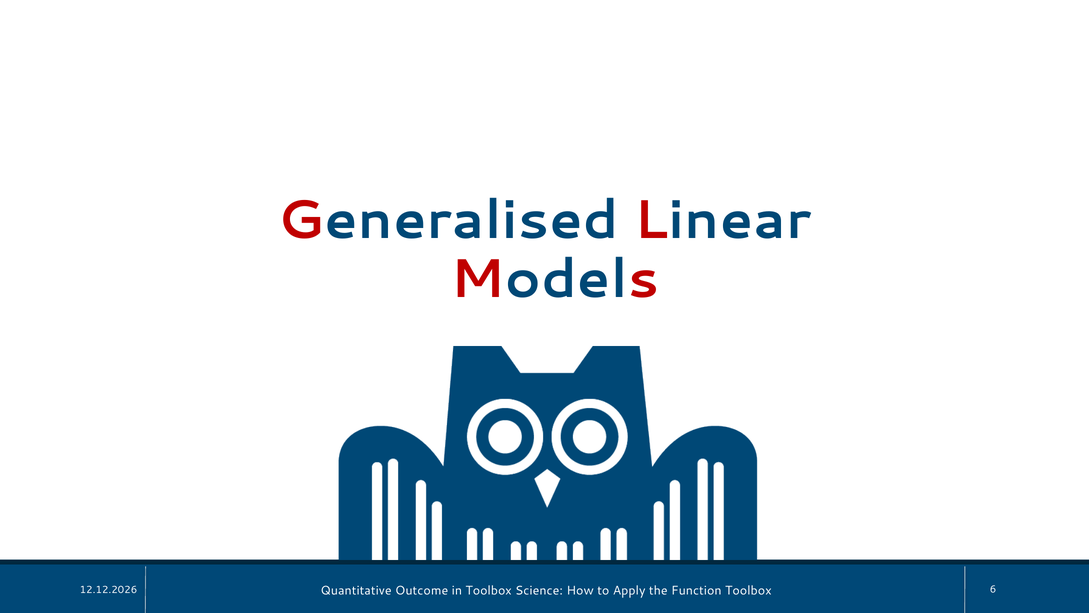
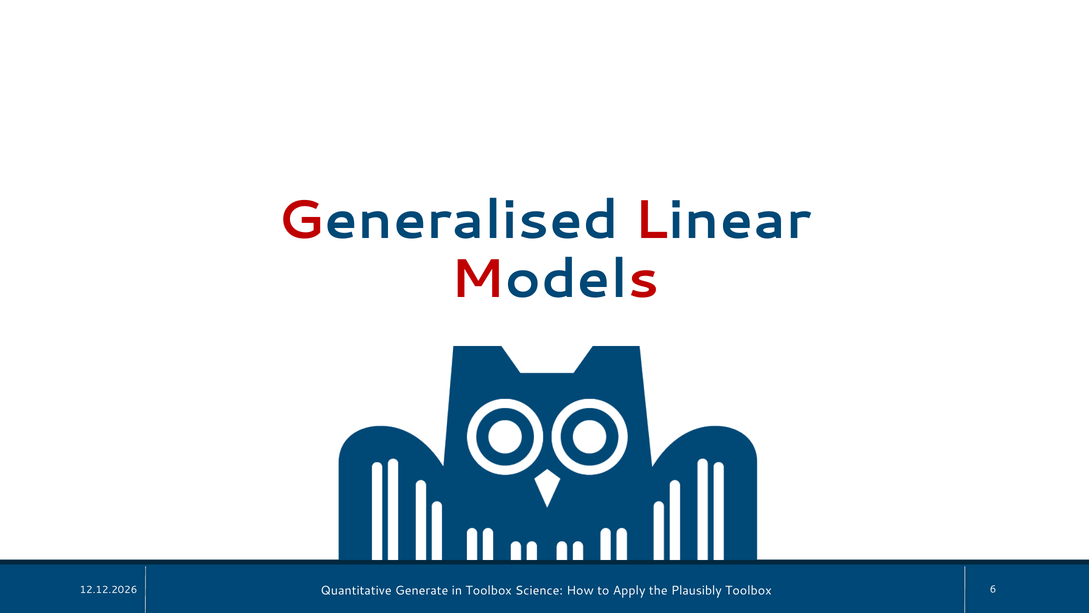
Outcome: Outcome -> Generate (422, 590)
Function: Function -> Plausibly (696, 590)
